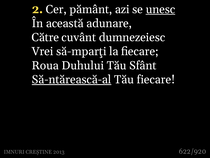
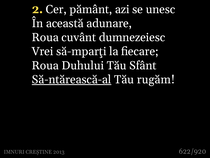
unesc underline: present -> none (160, 9)
Către: Către -> Roua (45, 37)
Tău fiecare: fiecare -> rugăm (156, 79)
